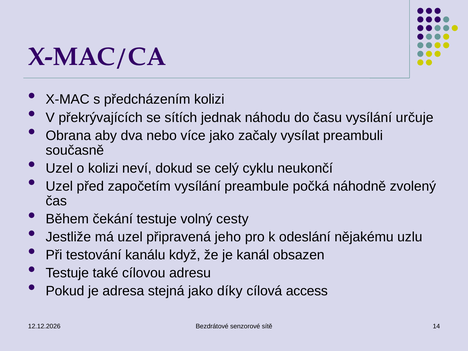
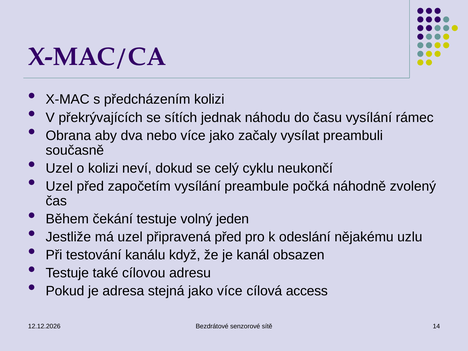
určuje: určuje -> rámec (415, 118)
cesty: cesty -> jeden (233, 219)
připravená jeho: jeho -> před (228, 237)
jako díky: díky -> více (230, 291)
